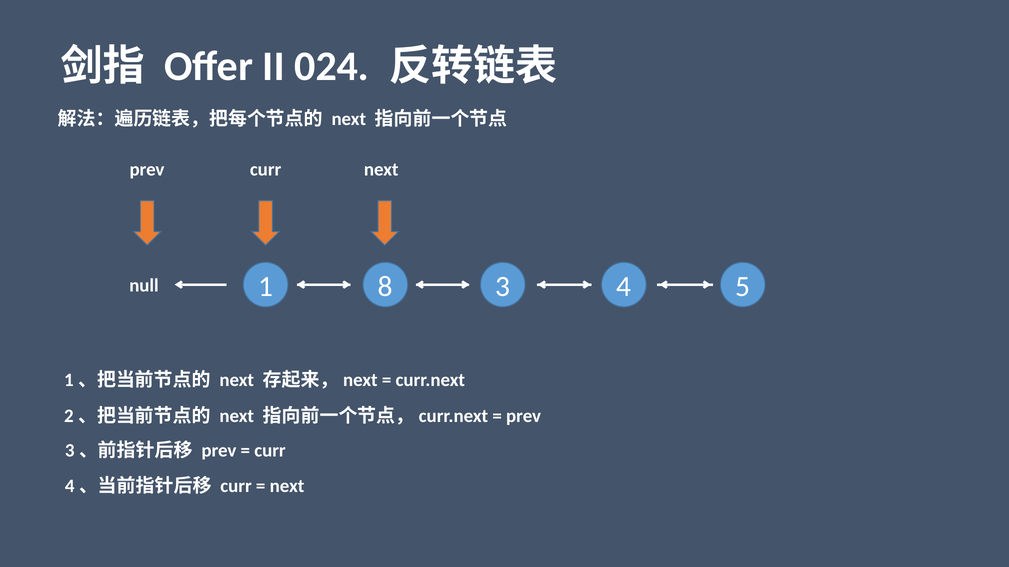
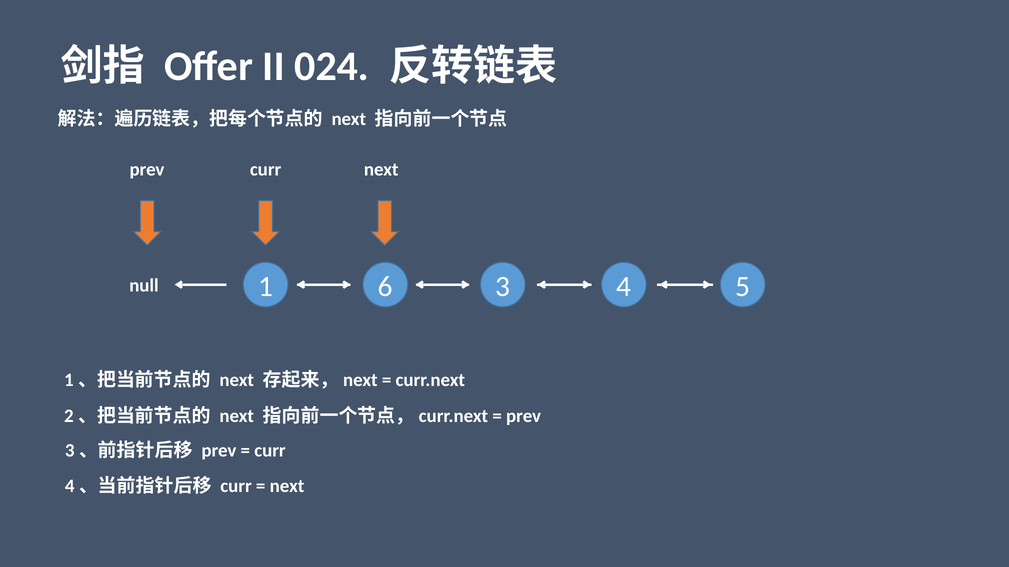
8: 8 -> 6 (385, 287)
